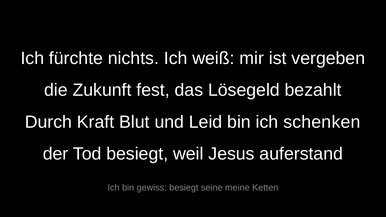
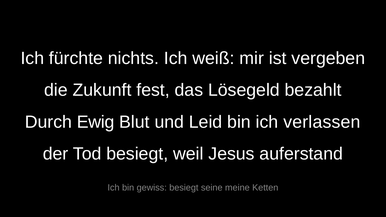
Kraft: Kraft -> Ewig (96, 122)
schenken: schenken -> verlassen (322, 122)
